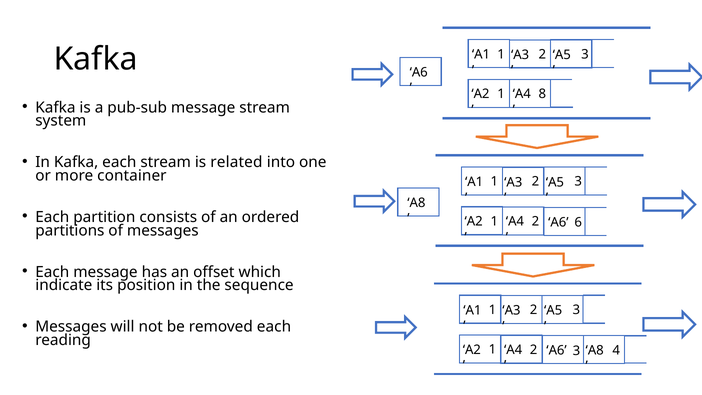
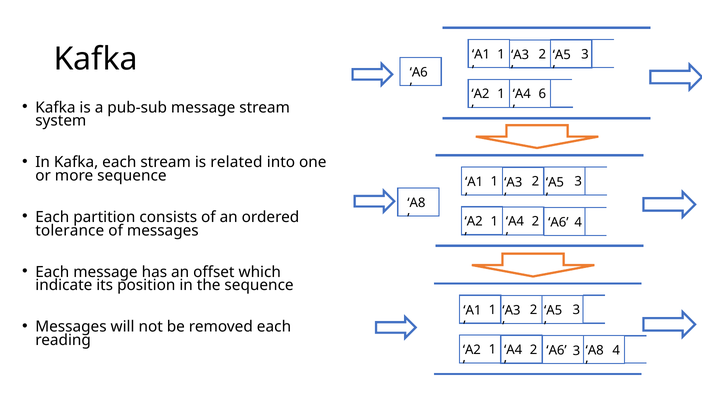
8: 8 -> 6 (542, 94)
more container: container -> sequence (132, 176)
A6 6: 6 -> 4 (578, 222)
partitions: partitions -> tolerance (70, 230)
